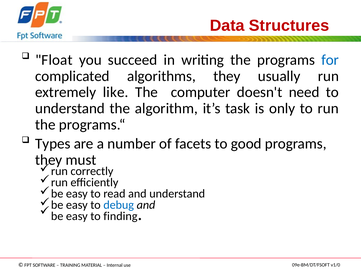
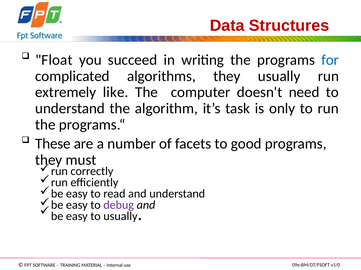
Types: Types -> These (53, 144)
debug colour: blue -> purple (119, 206)
to finding: finding -> usually (120, 217)
